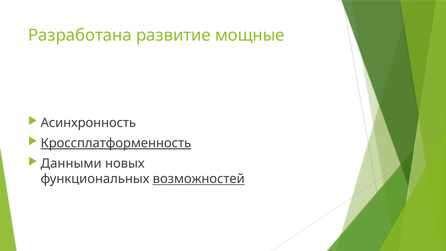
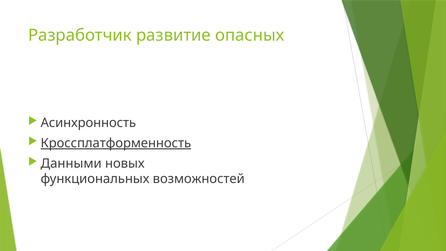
Разработана: Разработана -> Разработчик (80, 35)
мощные: мощные -> опасных (250, 35)
возможностей underline: present -> none (199, 179)
